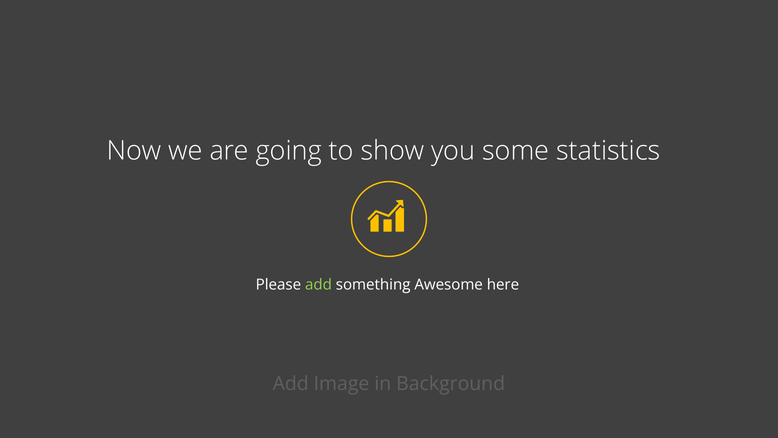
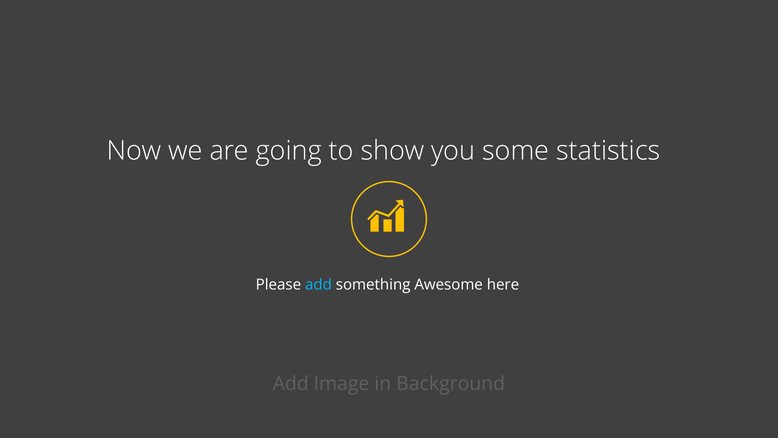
add colour: light green -> light blue (318, 285)
